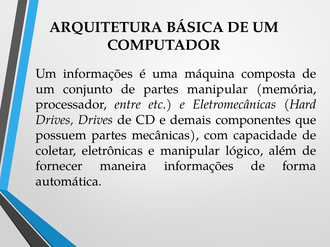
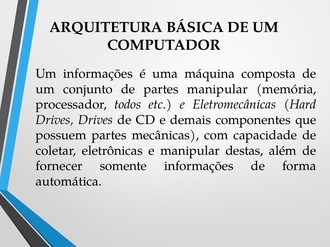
entre: entre -> todos (128, 105)
lógico: lógico -> destas (244, 151)
maneira: maneira -> somente (123, 166)
